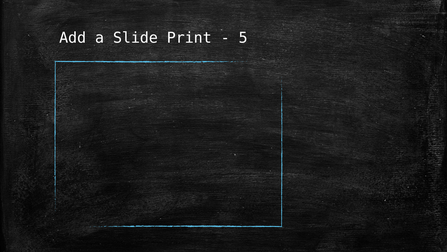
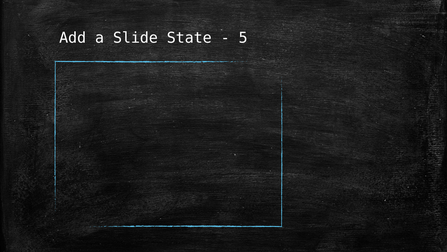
Print: Print -> State (189, 38)
